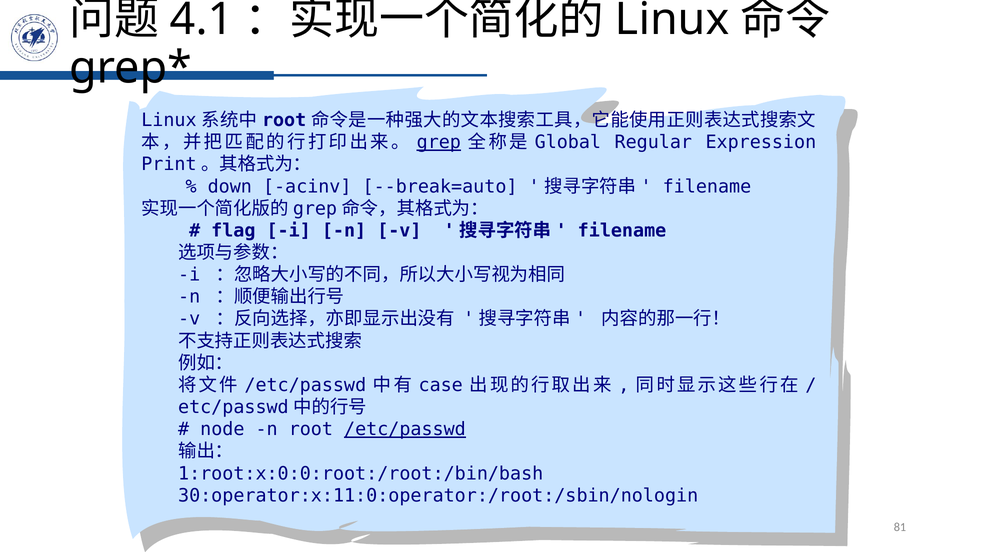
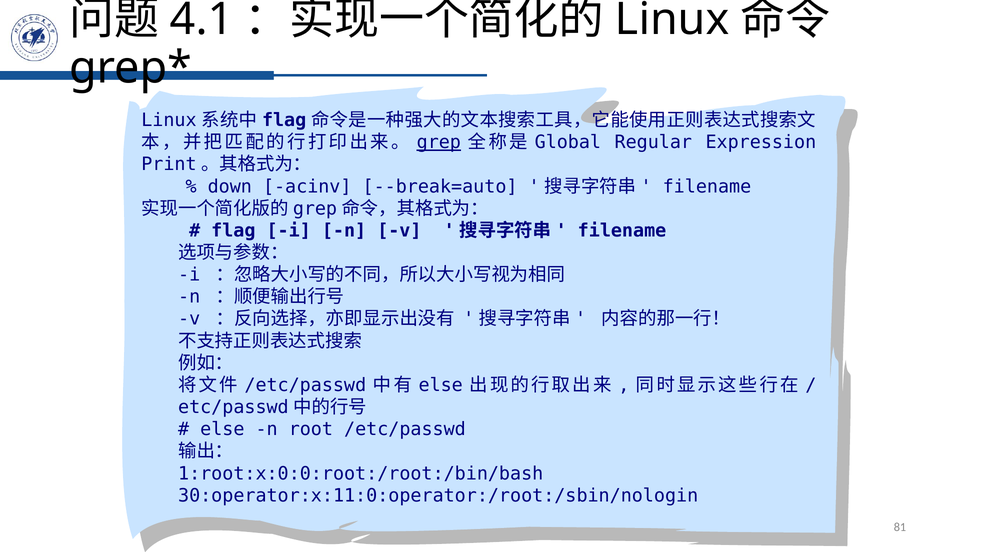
root: root -> flag (284, 120)
case: case -> else (441, 385)
node: node -> else (222, 429)
/etc/passwd underline: present -> none (405, 429)
